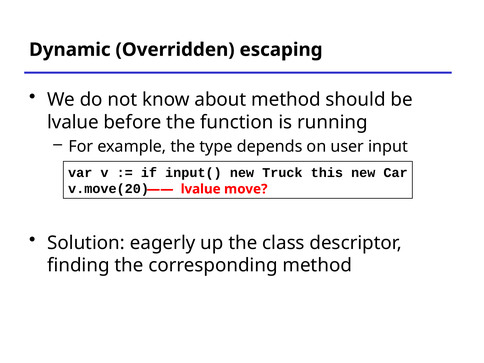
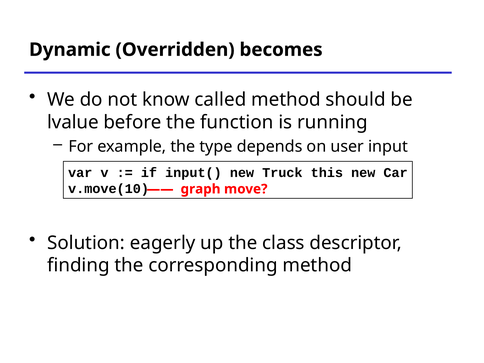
escaping: escaping -> becomes (281, 50)
about: about -> called (220, 100)
v.move(20: v.move(20 -> v.move(10 (109, 189)
lvalue: lvalue -> graph (201, 189)
